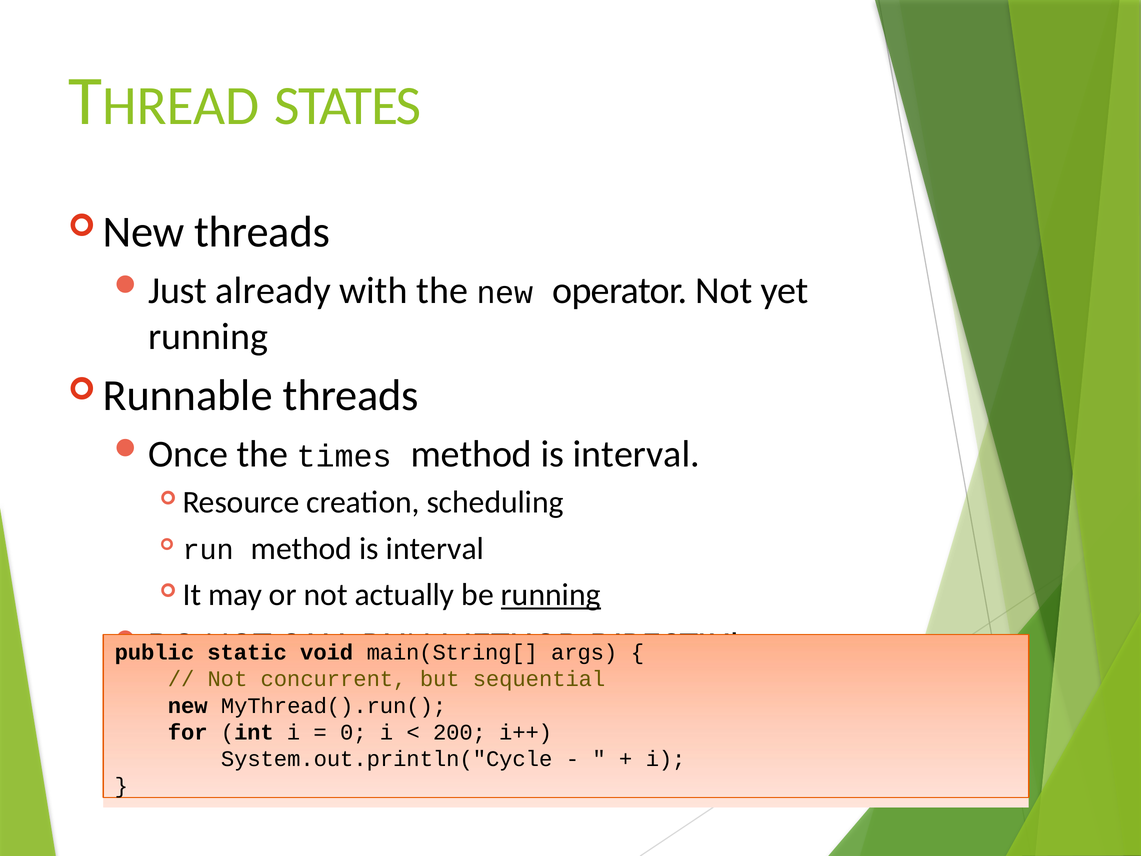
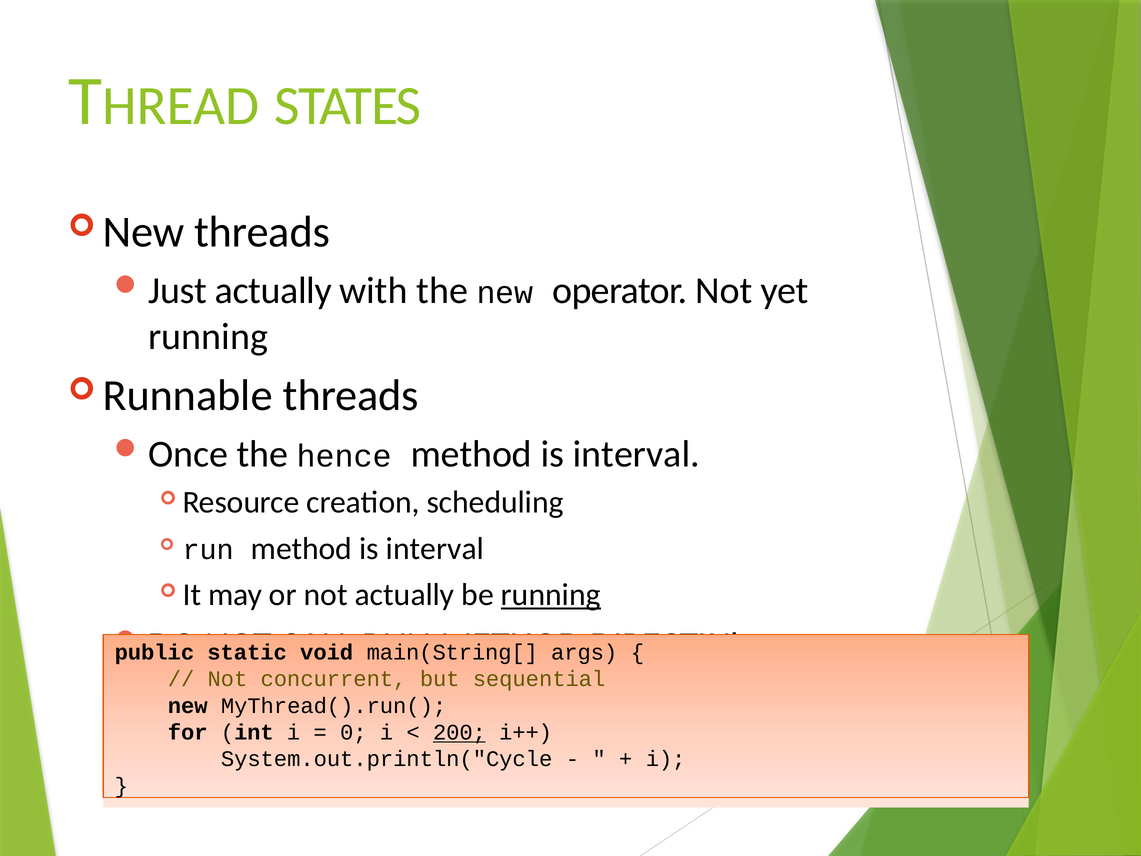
already: already -> actually (273, 291)
times: times -> hence (344, 456)
200 underline: none -> present (459, 732)
